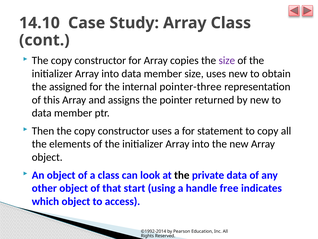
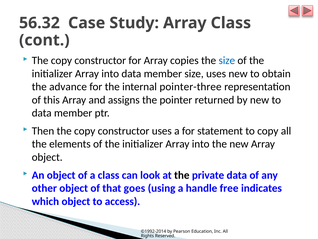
14.10: 14.10 -> 56.32 (39, 23)
size colour: purple -> blue (227, 60)
assigned: assigned -> advance (68, 87)
start: start -> goes (134, 188)
